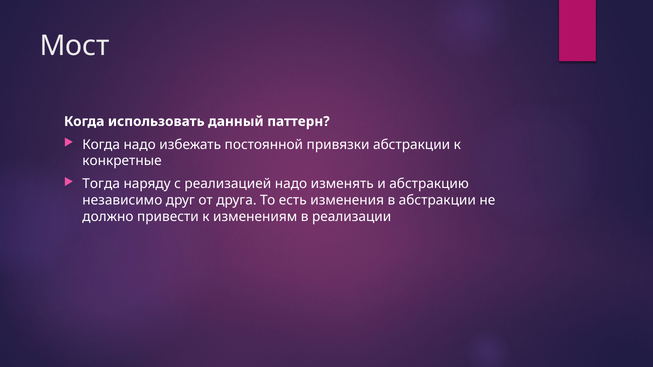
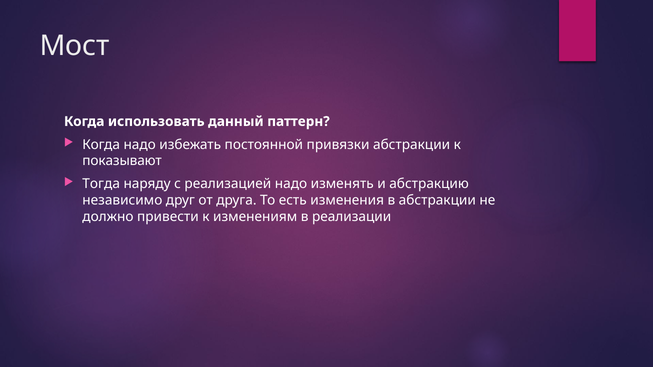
конкретные: конкретные -> показывают (122, 161)
